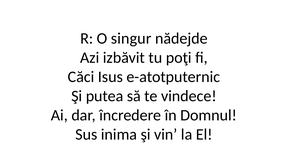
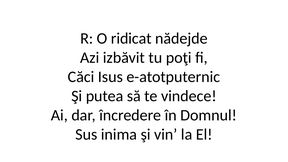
singur: singur -> ridicat (131, 38)
